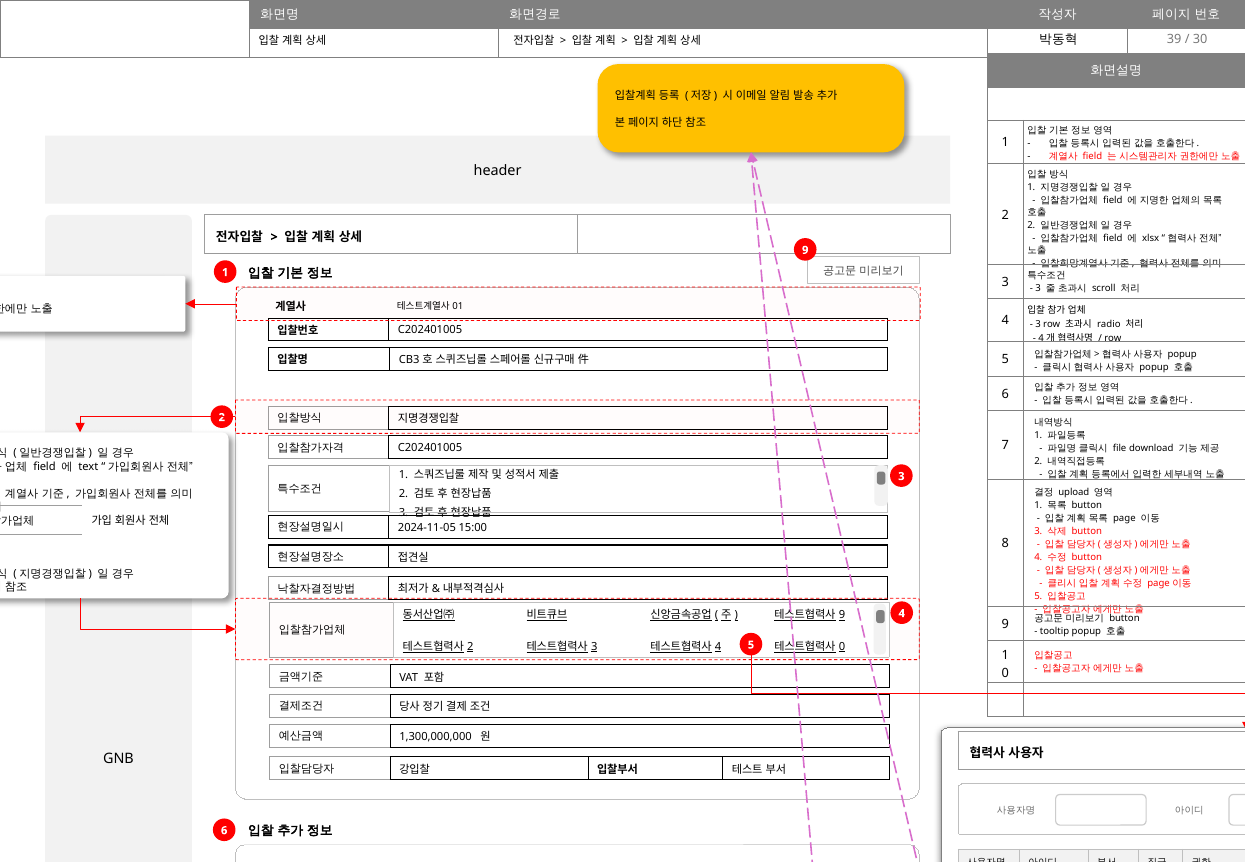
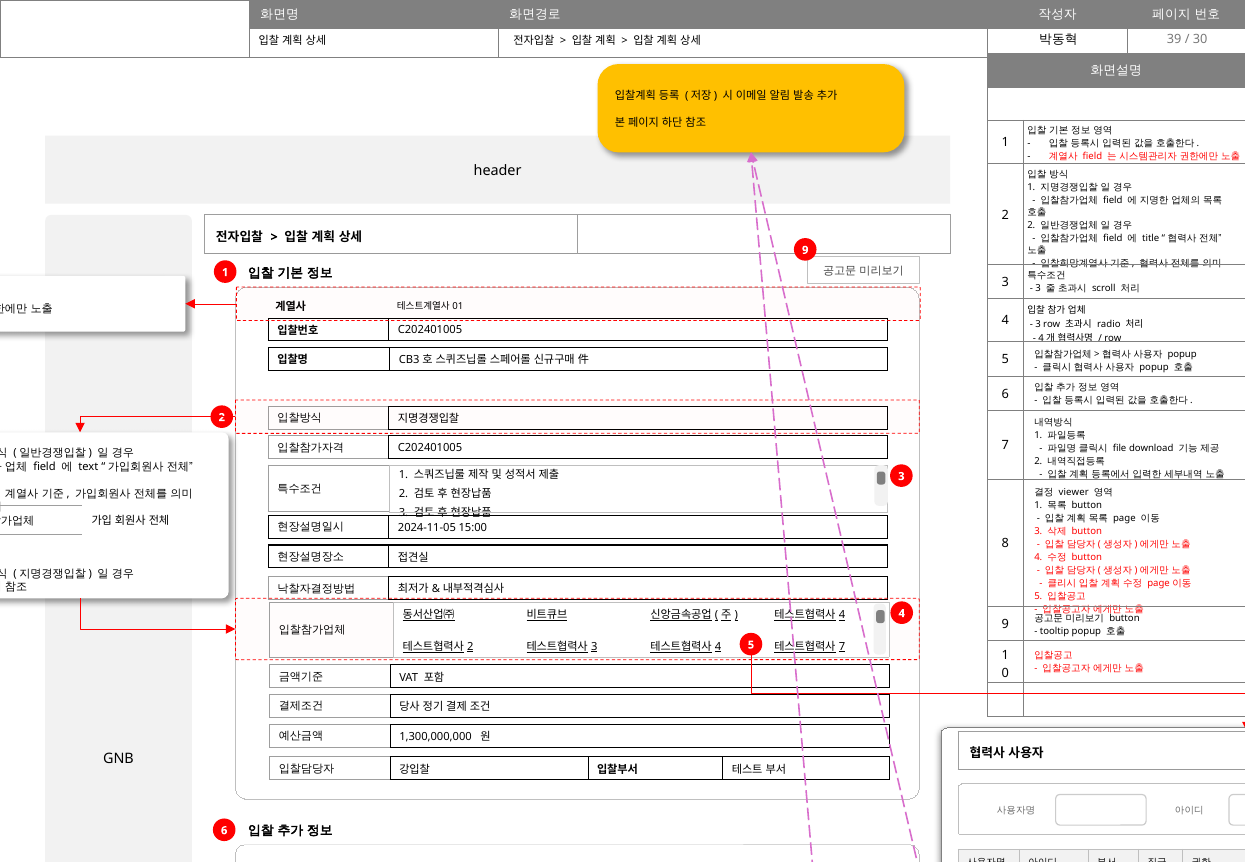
xlsx: xlsx -> title (1151, 238)
upload: upload -> viewer (1074, 492)
9: 9 -> 4 (842, 615)
0: 0 -> 7 (842, 646)
